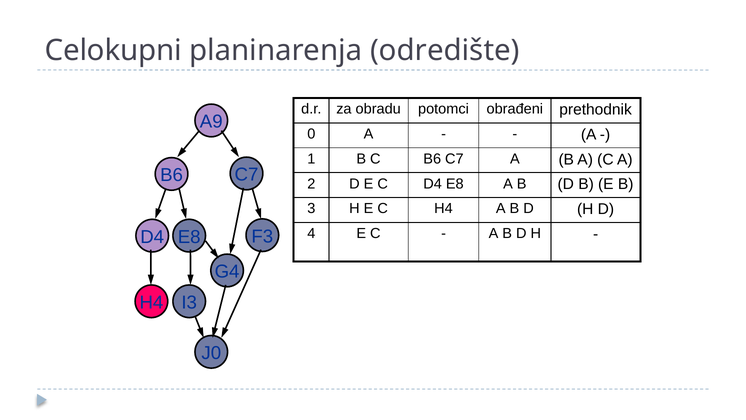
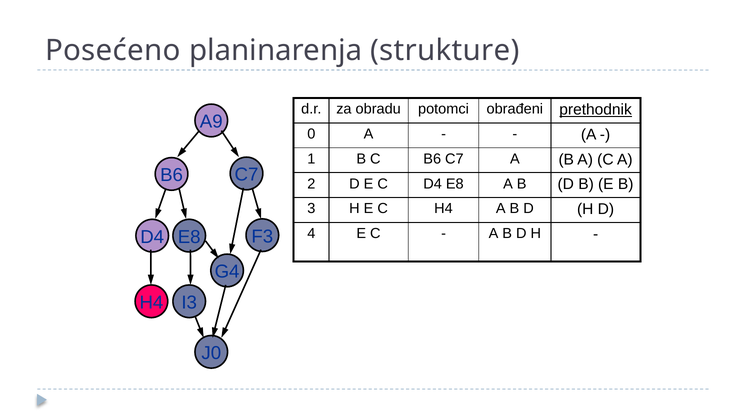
Celokupni: Celokupni -> Posećeno (113, 51)
odredište: odredište -> strukture (445, 51)
prethodnik underline: none -> present (596, 110)
